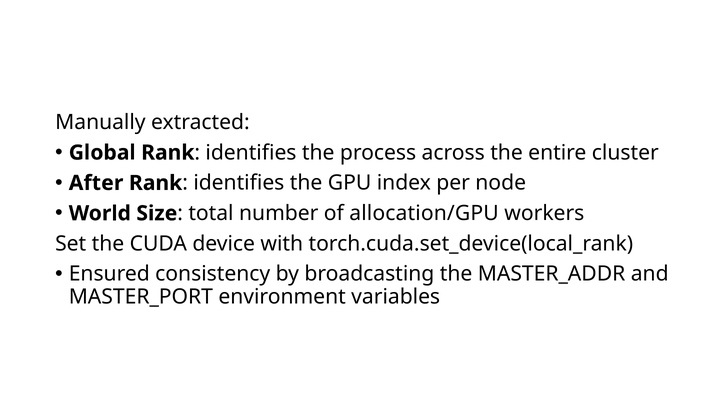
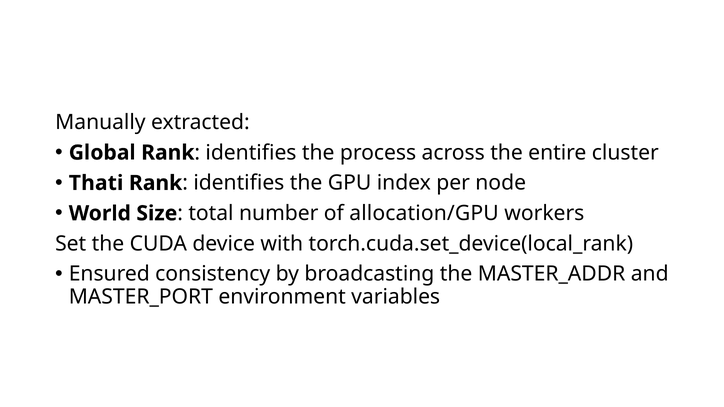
After: After -> Thati (96, 183)
